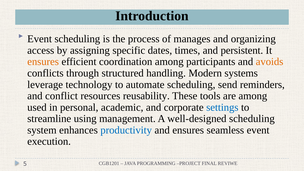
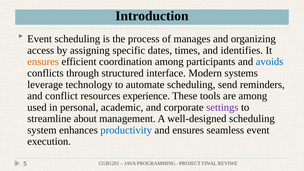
persistent: persistent -> identifies (242, 50)
avoids colour: orange -> blue (270, 62)
handling: handling -> interface (166, 73)
reusability: reusability -> experience (146, 96)
settings colour: blue -> purple (222, 107)
using: using -> about (85, 119)
